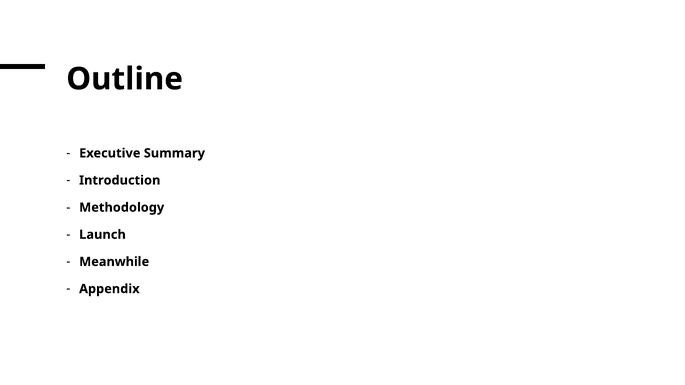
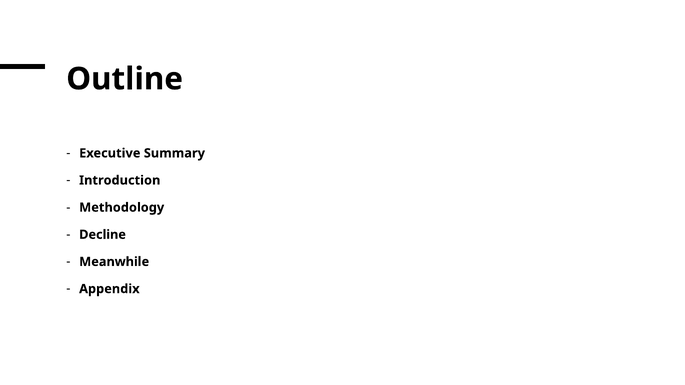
Launch: Launch -> Decline (103, 235)
